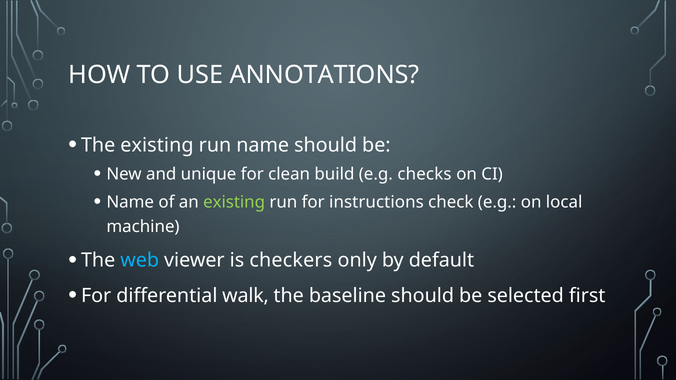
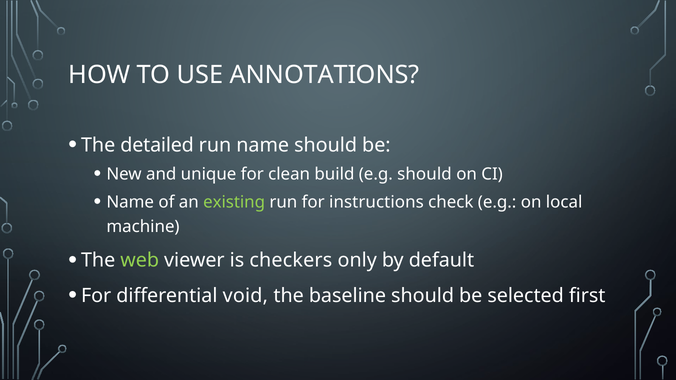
The existing: existing -> detailed (157, 145)
e.g checks: checks -> should (424, 174)
web colour: light blue -> light green (140, 261)
walk: walk -> void (245, 296)
